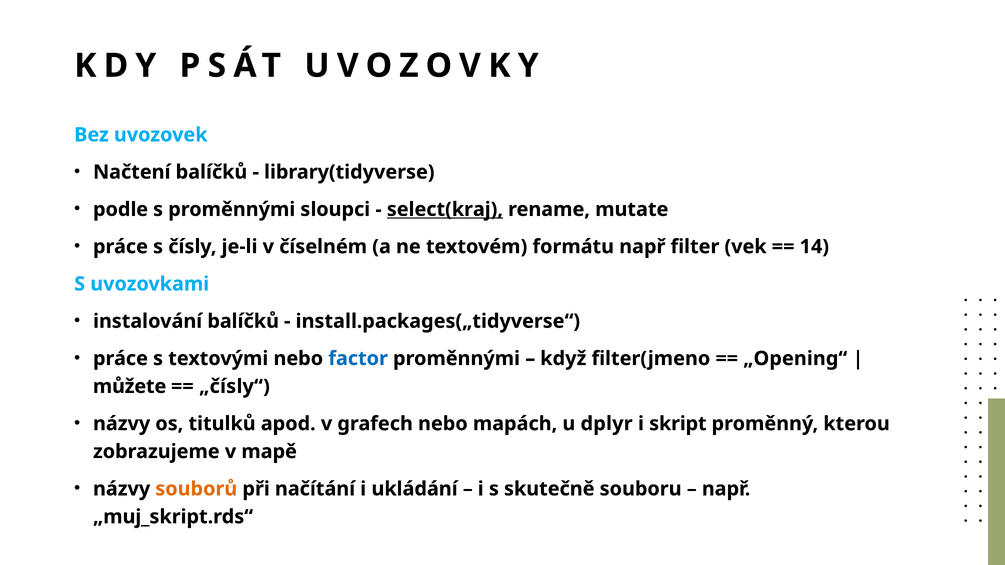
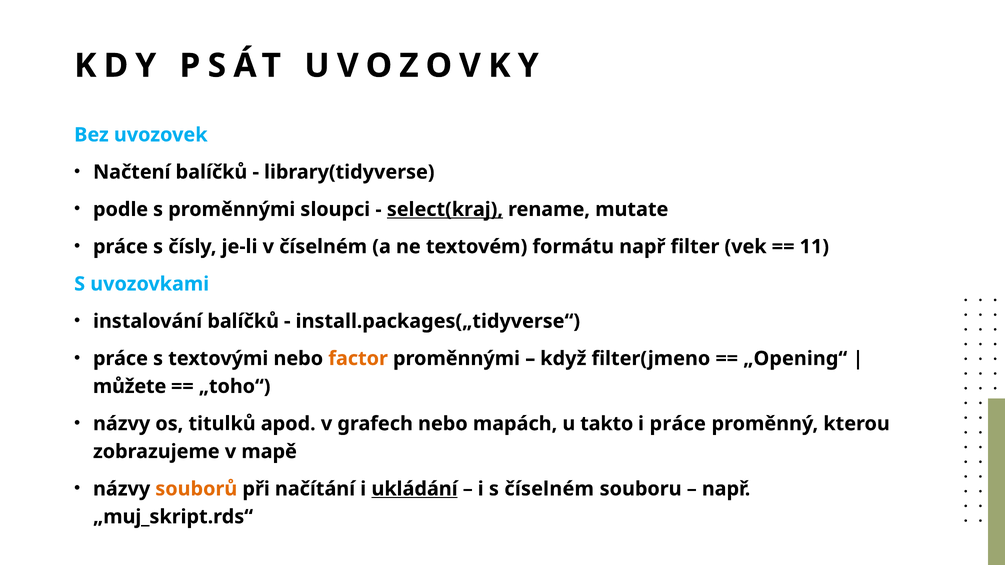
14: 14 -> 11 (814, 247)
factor colour: blue -> orange (358, 359)
„čísly“: „čísly“ -> „toho“ (235, 387)
dplyr: dplyr -> takto (607, 424)
i skript: skript -> práce (678, 424)
ukládání underline: none -> present (415, 489)
s skutečně: skutečně -> číselném (549, 489)
